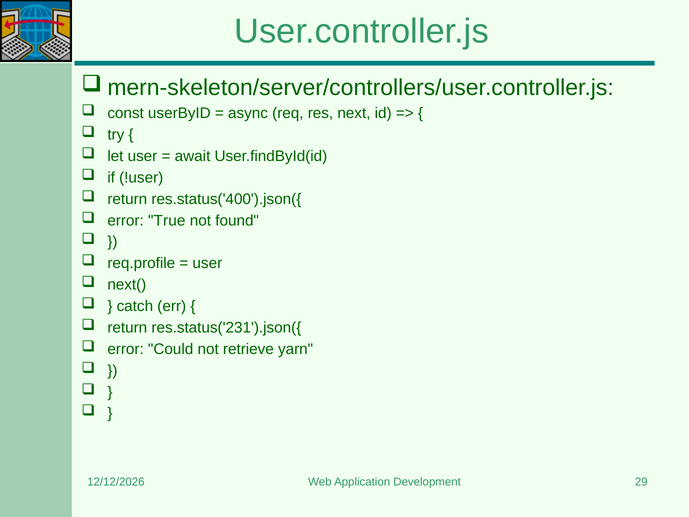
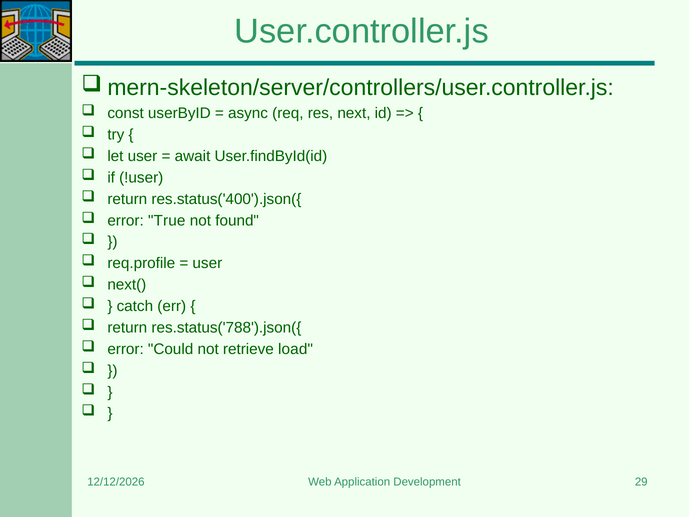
res.status('231').json({: res.status('231').json({ -> res.status('788').json({ (226, 328)
yarn: yarn -> load (296, 349)
